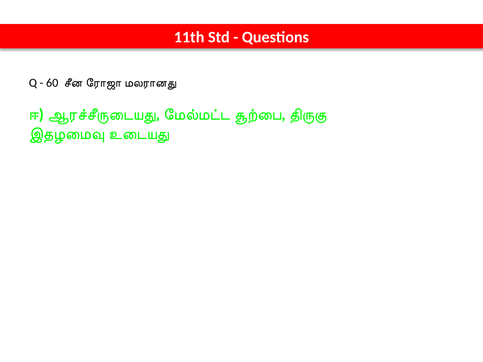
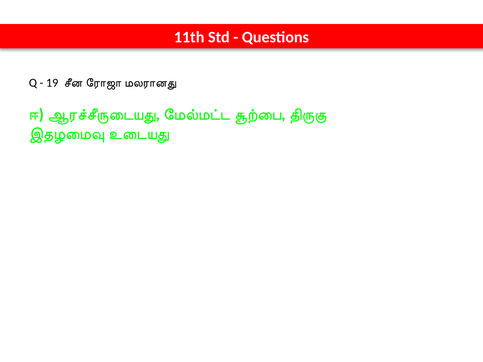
60: 60 -> 19 (52, 83)
